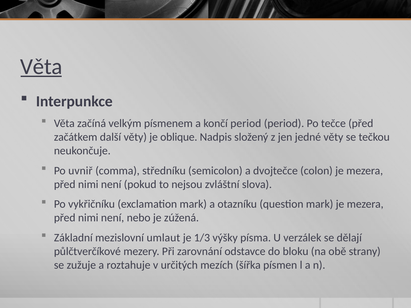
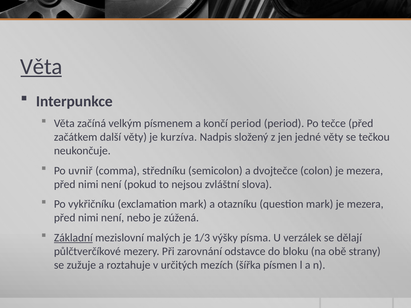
oblique: oblique -> kurzíva (179, 137)
Základní underline: none -> present (73, 238)
umlaut: umlaut -> malých (163, 238)
